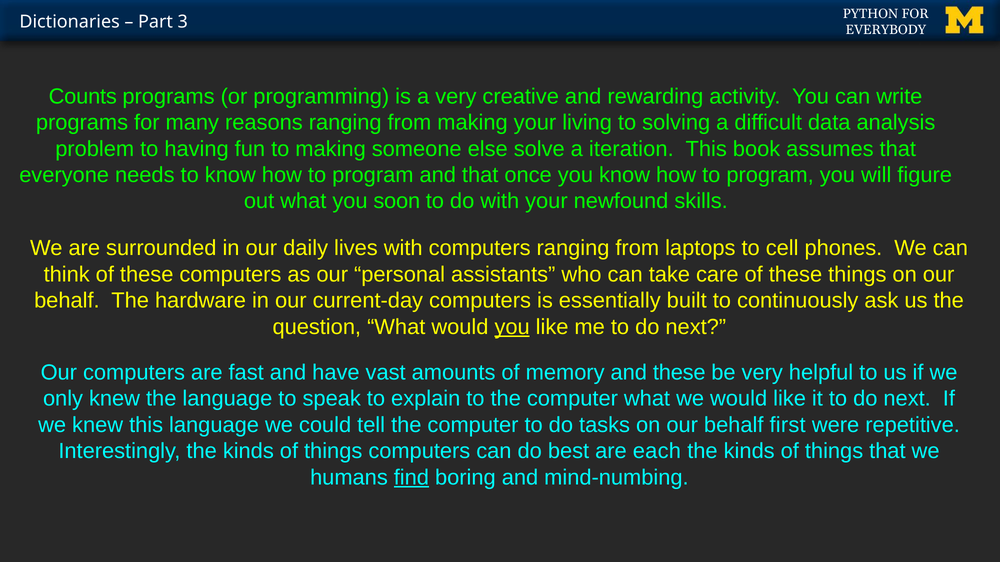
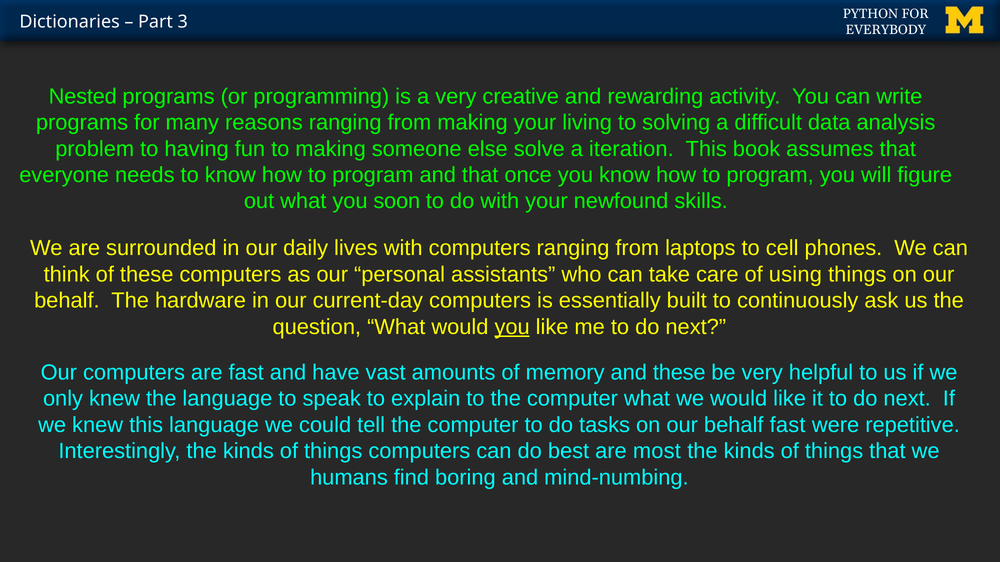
Counts: Counts -> Nested (83, 96)
care of these: these -> using (795, 275)
behalf first: first -> fast (788, 425)
each: each -> most (657, 452)
find underline: present -> none (411, 478)
